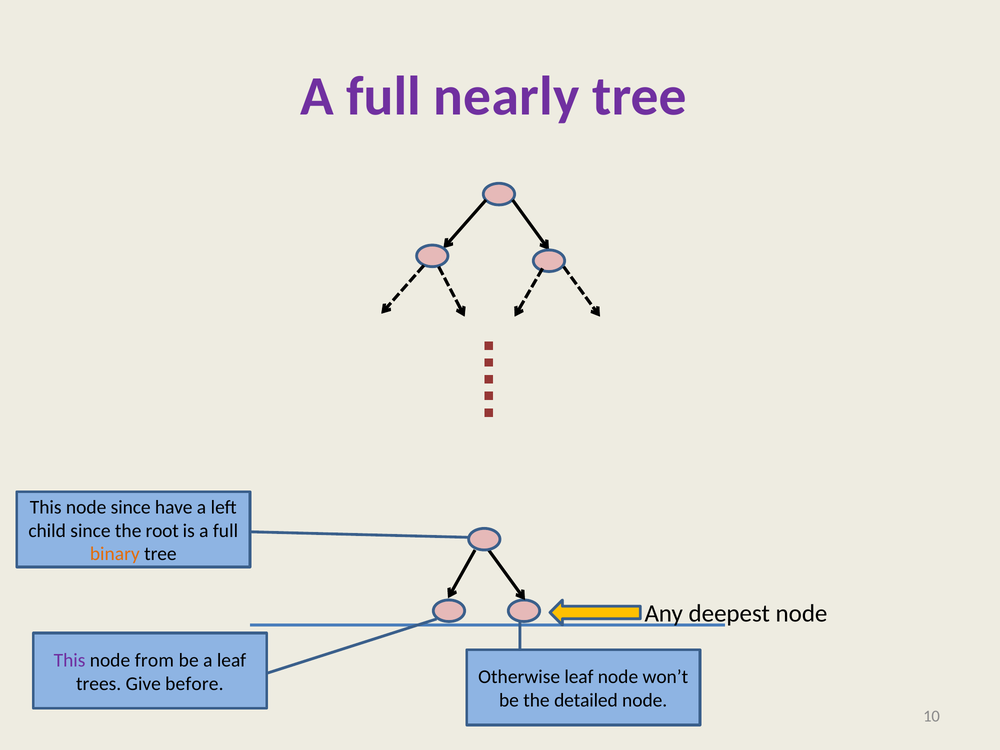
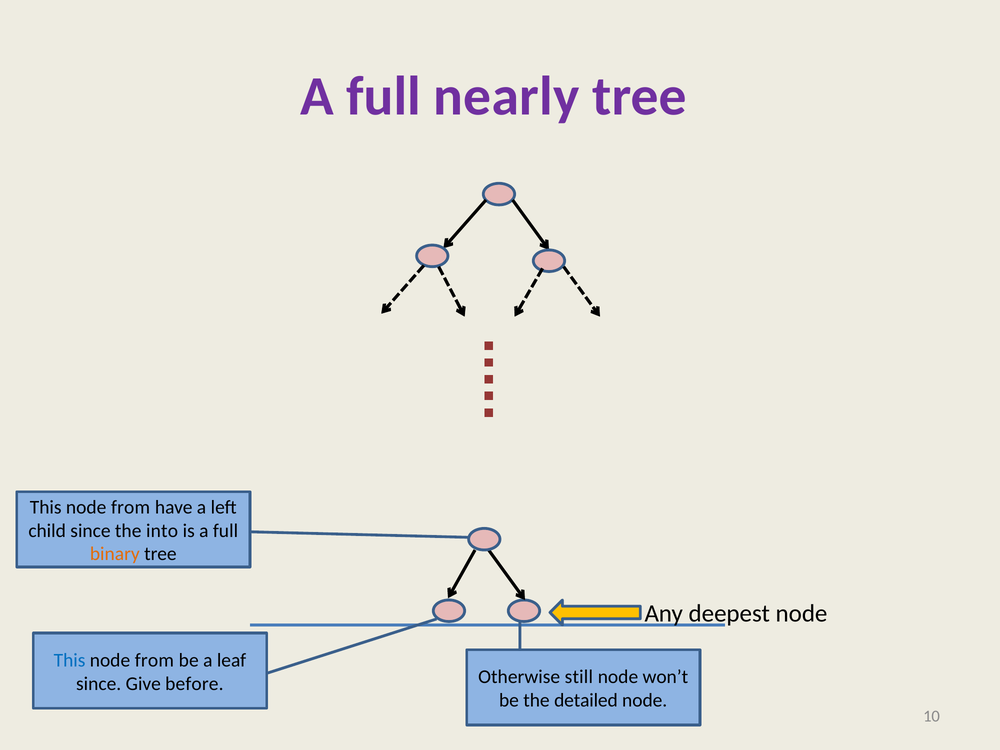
since: since -> from (131, 507)
root: root -> into (162, 531)
This colour: purple -> blue (70, 660)
trees: trees -> since (99, 684)
Otherwise leaf: leaf -> still (579, 677)
